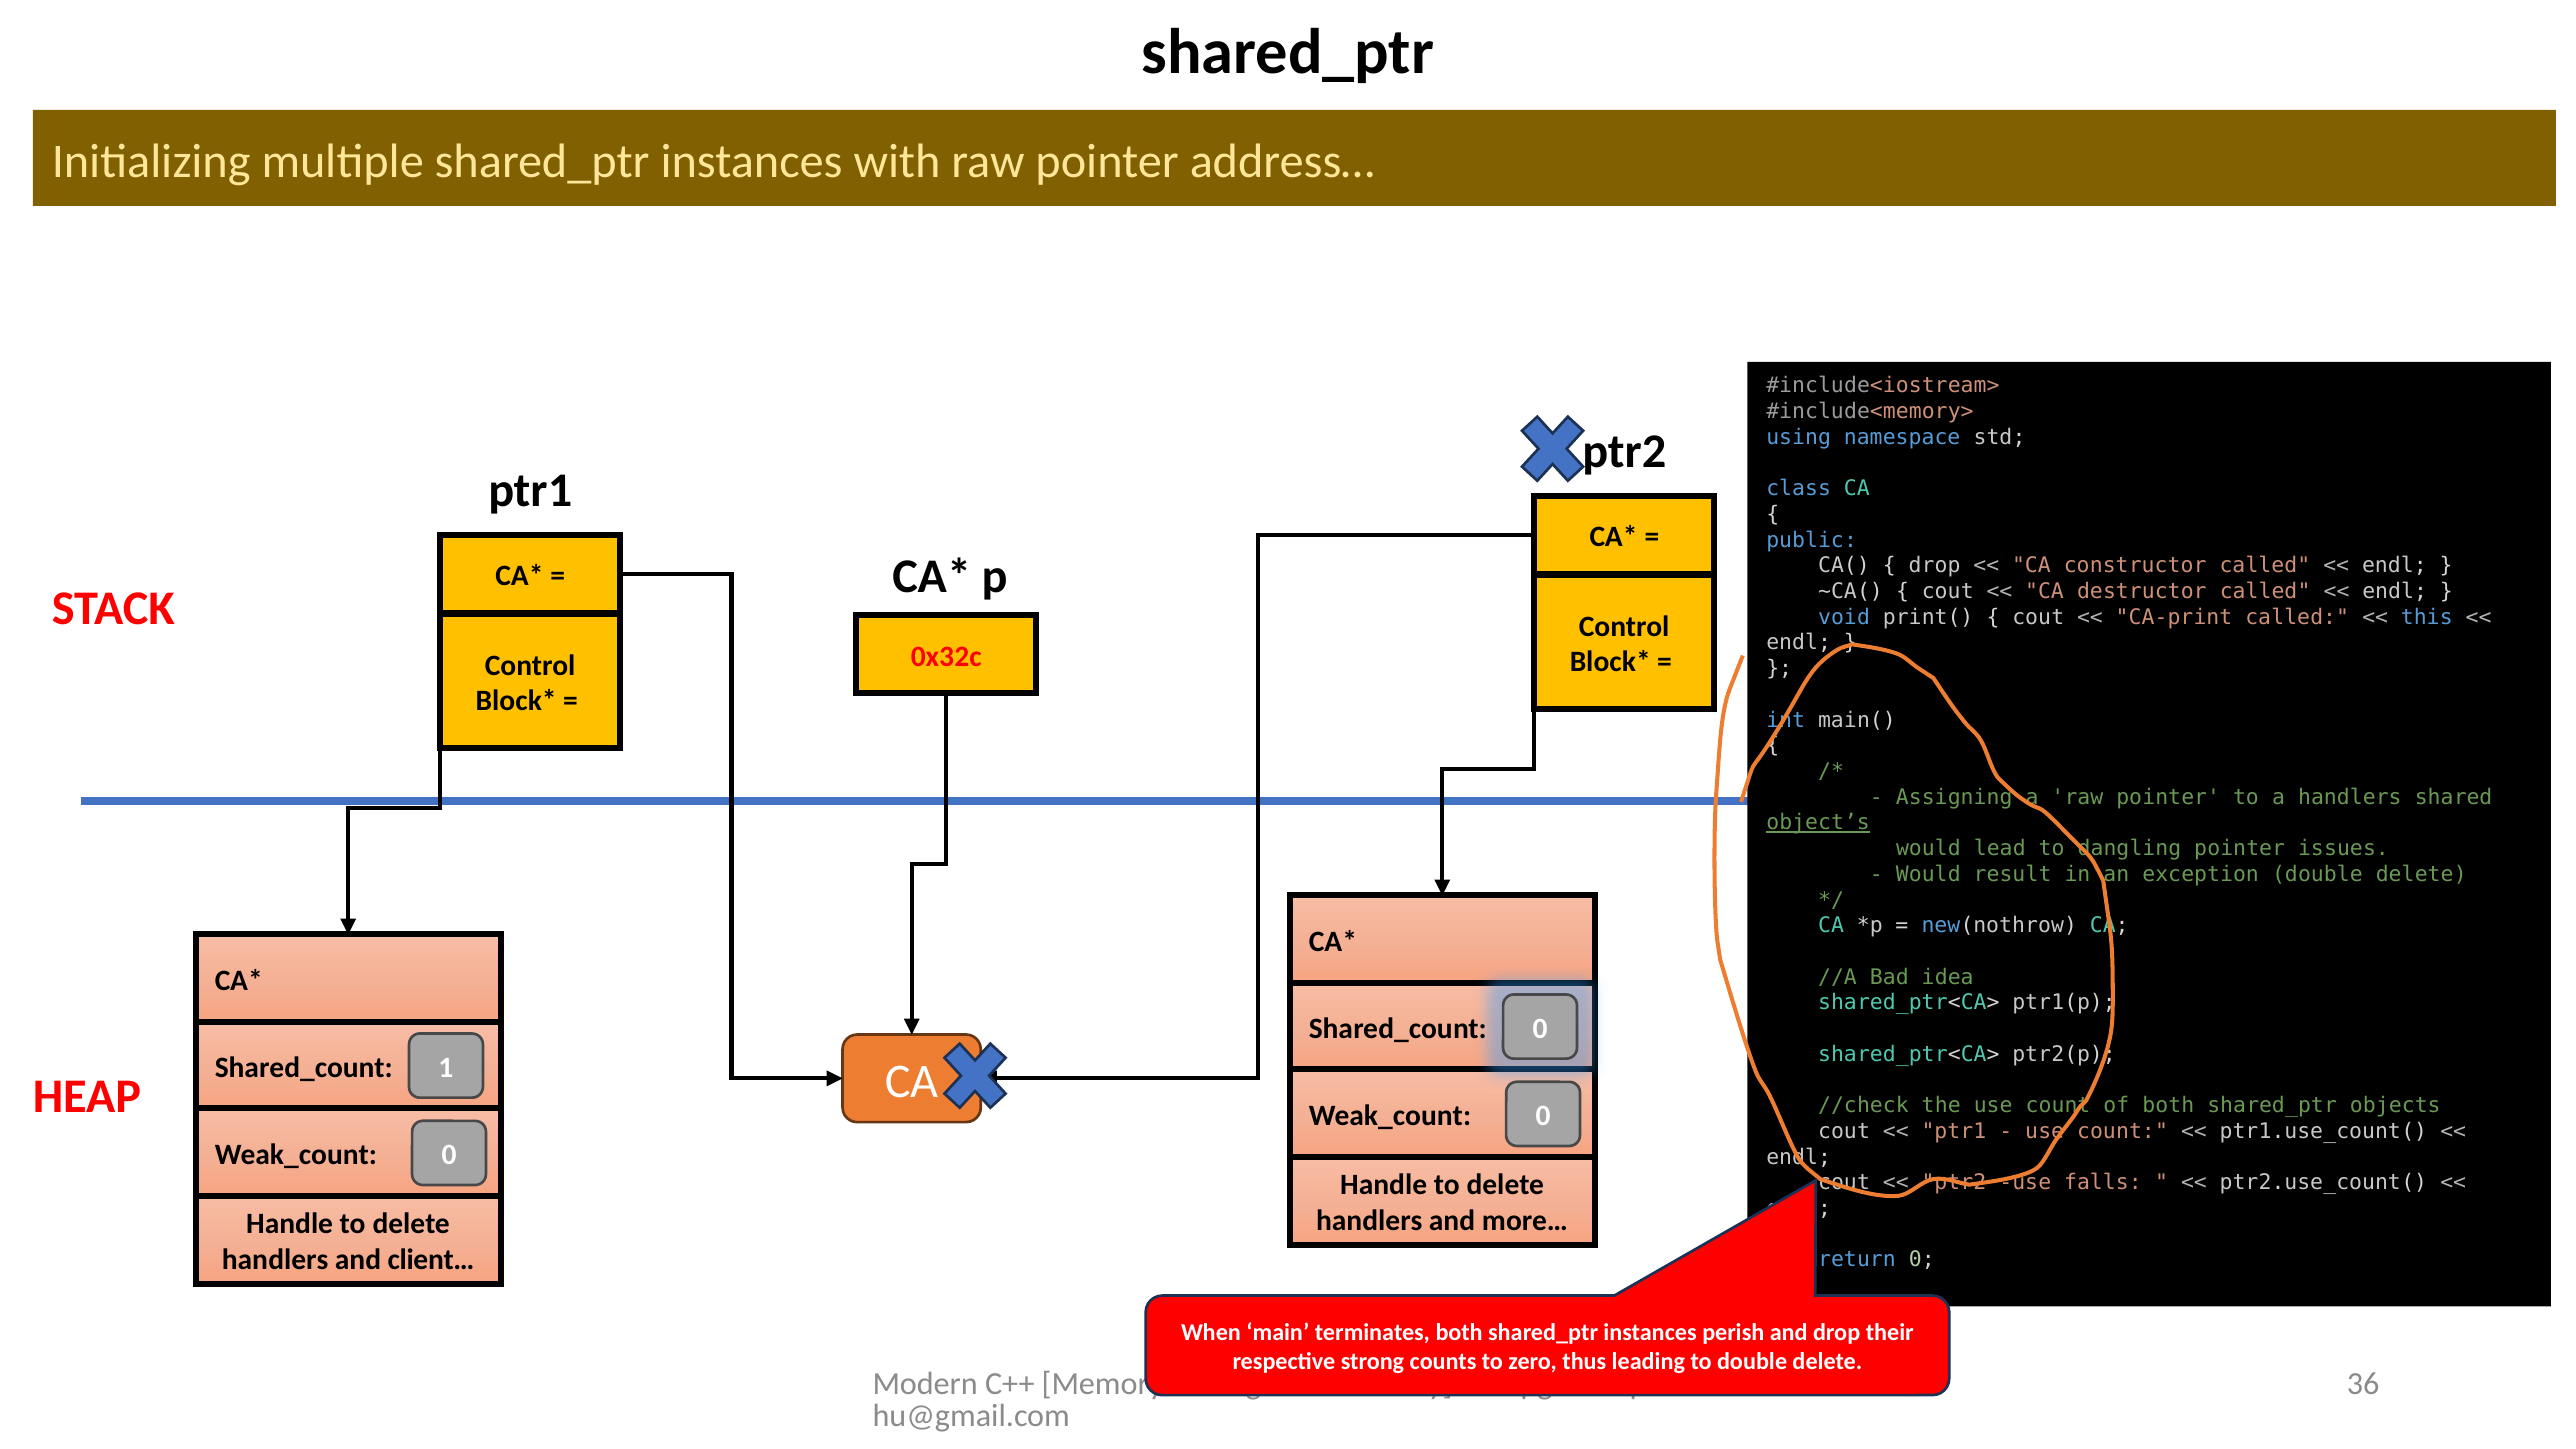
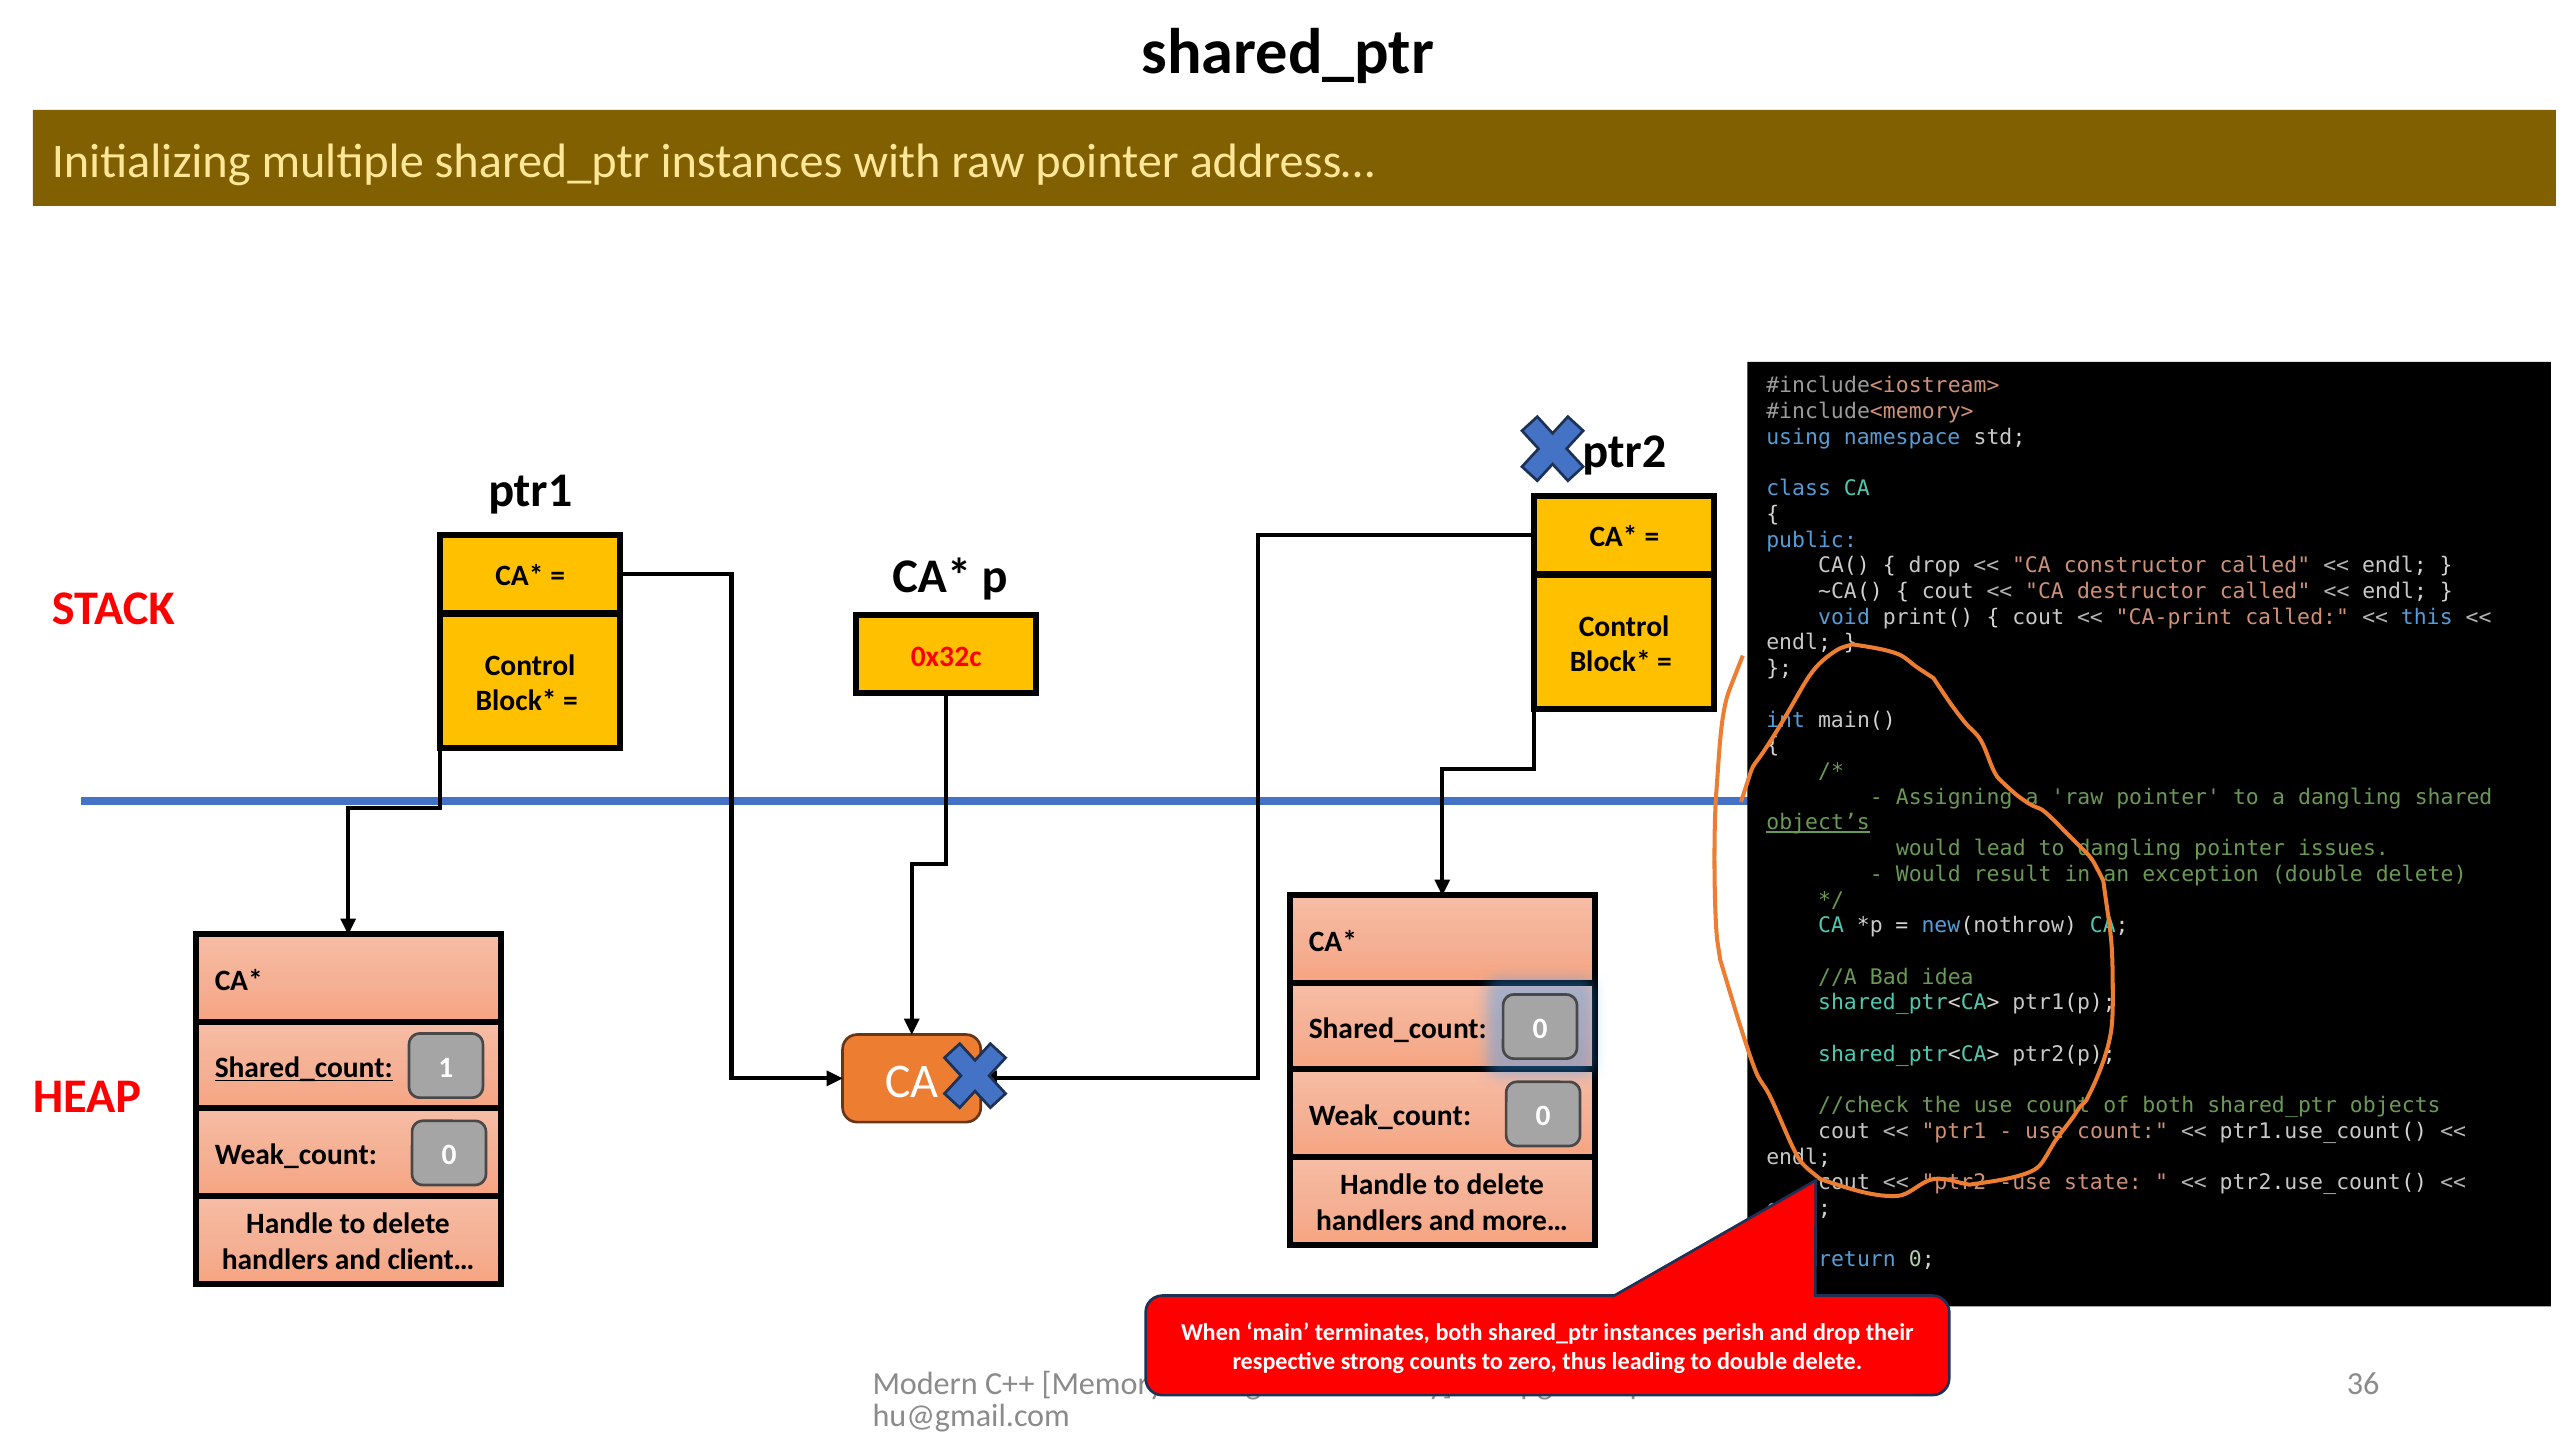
a handlers: handlers -> dangling (2350, 797)
Shared_count underline: none -> present (304, 1068)
falls: falls -> state (2103, 1183)
